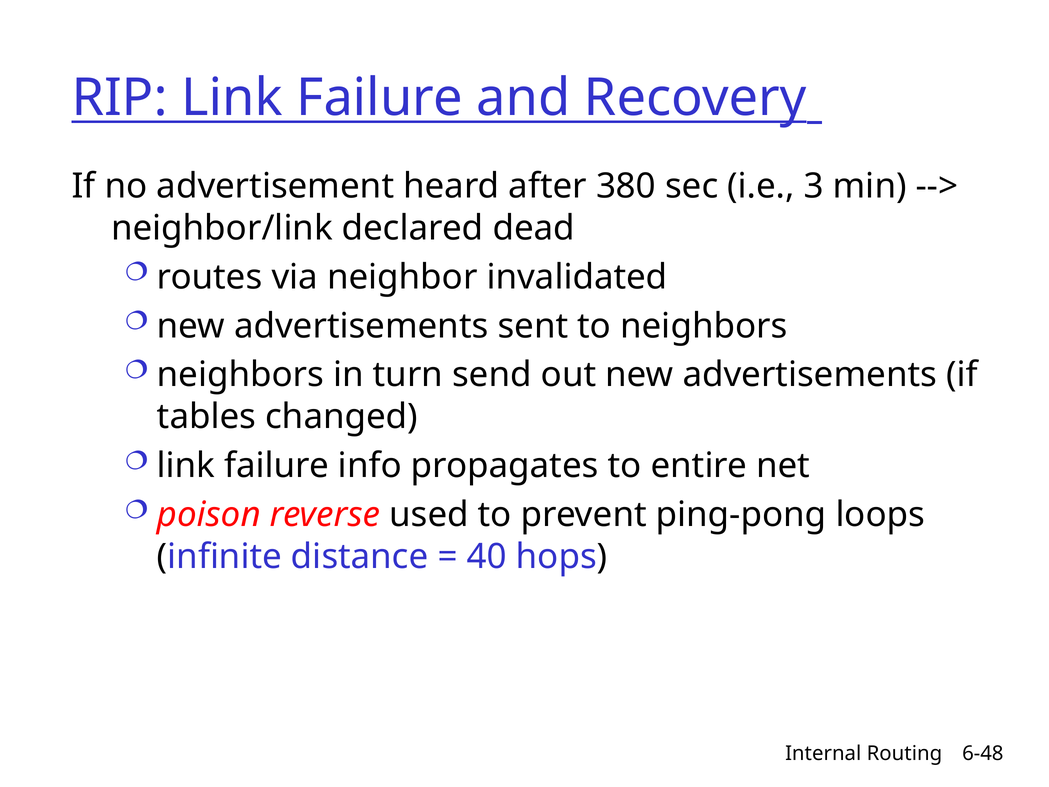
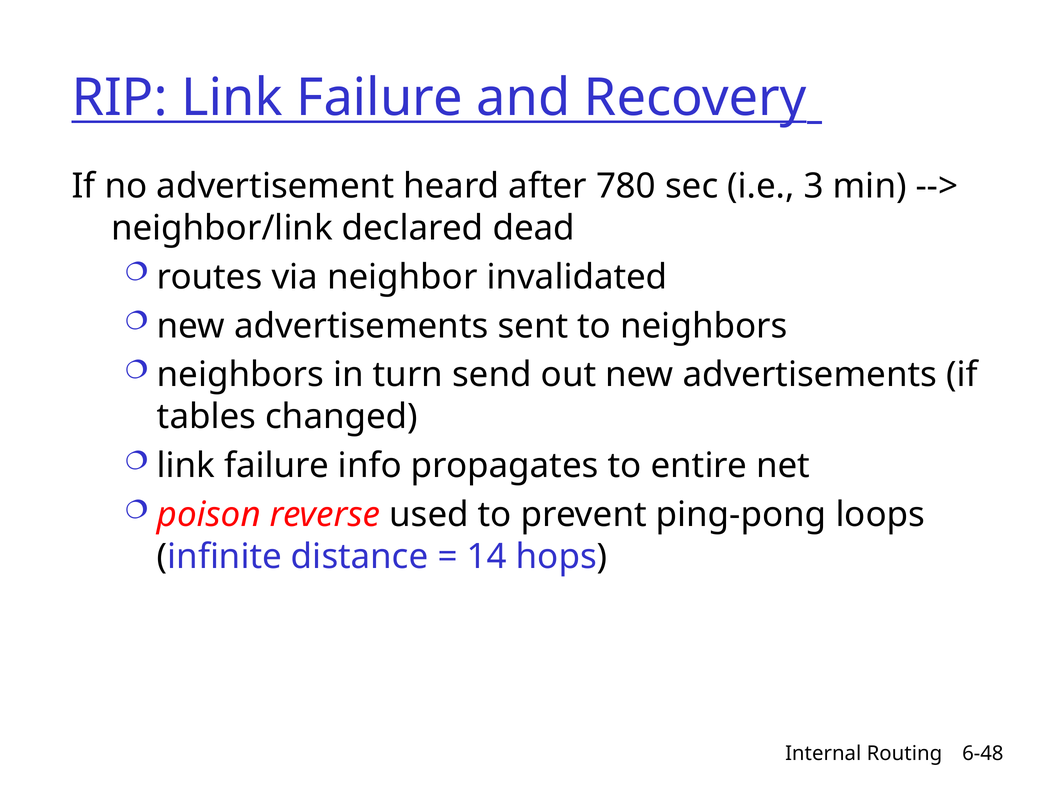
380: 380 -> 780 (626, 186)
40: 40 -> 14 (487, 557)
